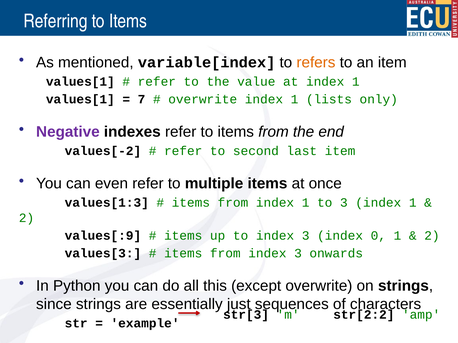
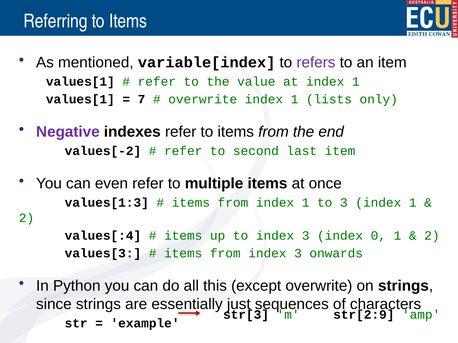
refers colour: orange -> purple (316, 63)
values[:9: values[:9 -> values[:4 (103, 236)
str[2:2: str[2:2 -> str[2:9 (364, 315)
